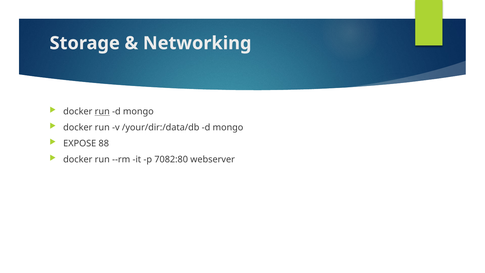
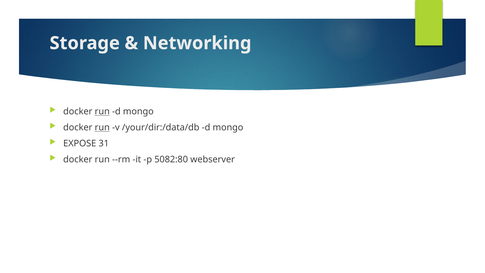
run underline: none -> present (102, 127)
88: 88 -> 31 (104, 143)
7082:80: 7082:80 -> 5082:80 (171, 159)
